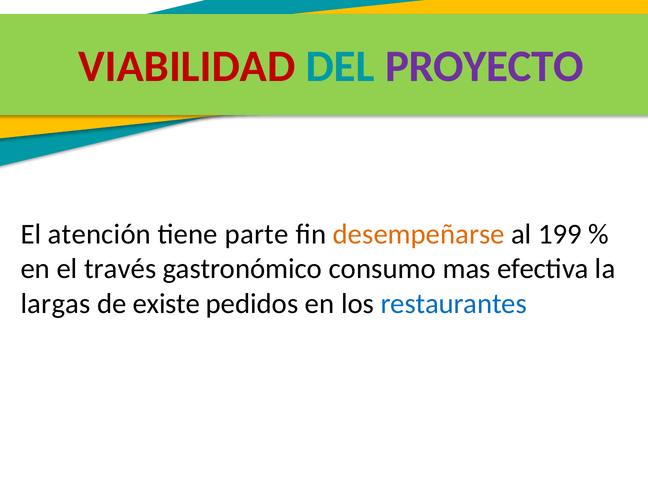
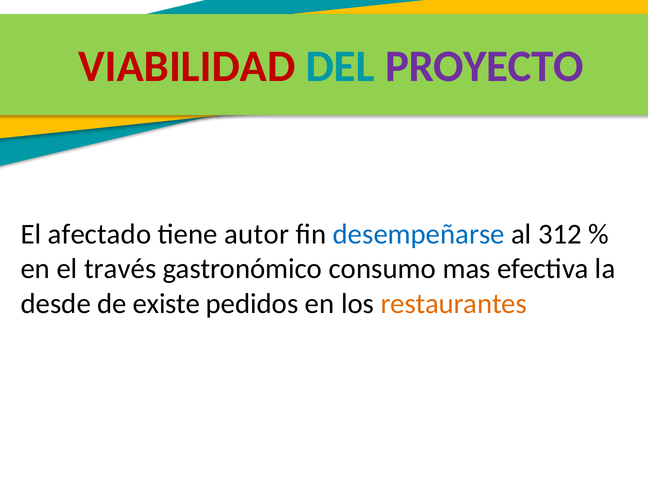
atención: atención -> afectado (100, 234)
parte: parte -> autor (257, 234)
desempeñarse colour: orange -> blue (419, 234)
199: 199 -> 312 (560, 234)
largas: largas -> desde (56, 304)
restaurantes colour: blue -> orange (454, 304)
